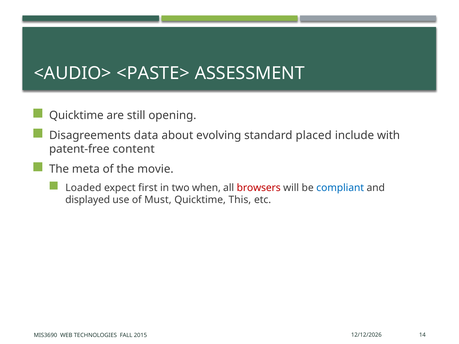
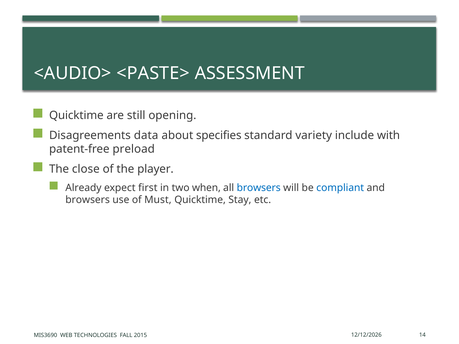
evolving: evolving -> specifies (219, 135)
placed: placed -> variety (314, 135)
content: content -> preload (134, 149)
meta: meta -> close (86, 169)
movie: movie -> player (155, 169)
Loaded: Loaded -> Already (83, 188)
browsers colour: red -> blue (259, 188)
displayed: displayed -> browsers (88, 200)
This: This -> Stay (240, 200)
